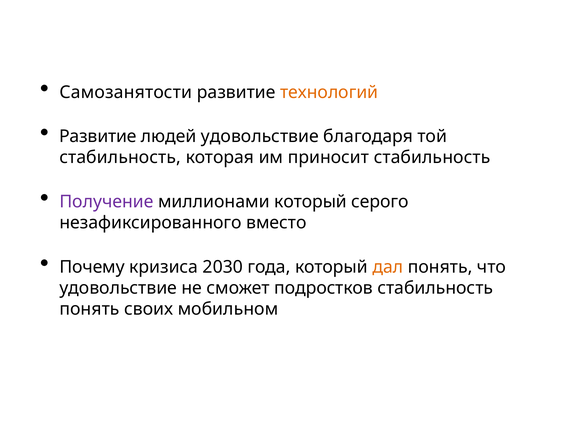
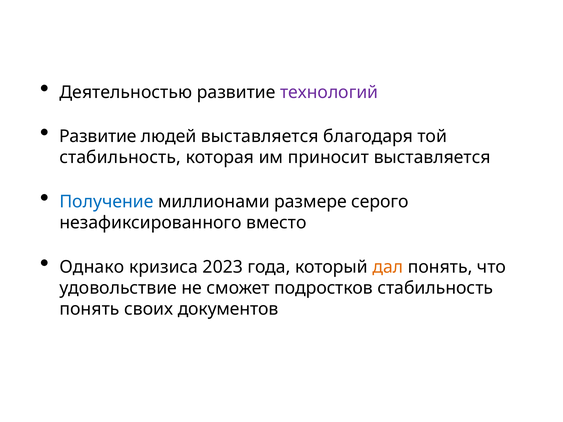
Самозанятости: Самозанятости -> Деятельностью (126, 92)
технологий colour: orange -> purple (329, 92)
людей удовольствие: удовольствие -> выставляется (260, 136)
приносит стабильность: стабильность -> выставляется (432, 158)
Получение colour: purple -> blue (106, 202)
миллионами который: который -> размере (310, 202)
Почему: Почему -> Однако (92, 267)
2030: 2030 -> 2023 (223, 267)
мобильном: мобильном -> документов (228, 309)
